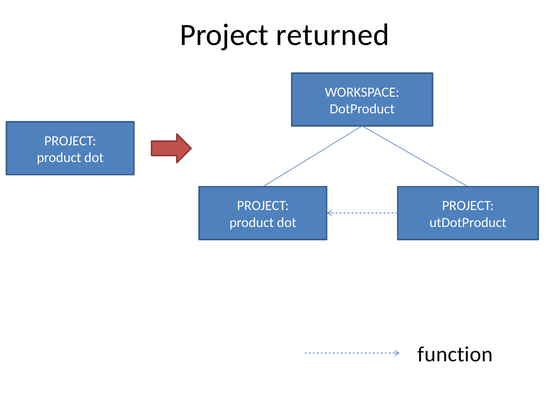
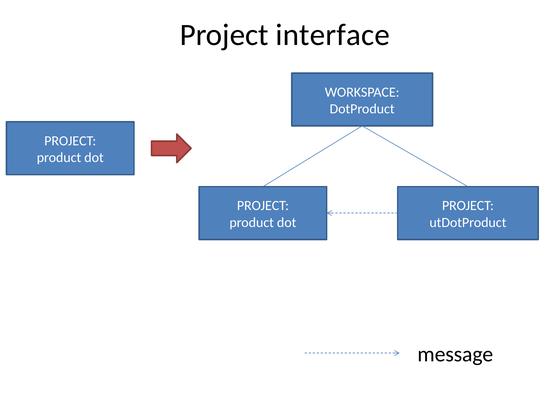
returned: returned -> interface (333, 35)
function: function -> message (455, 354)
